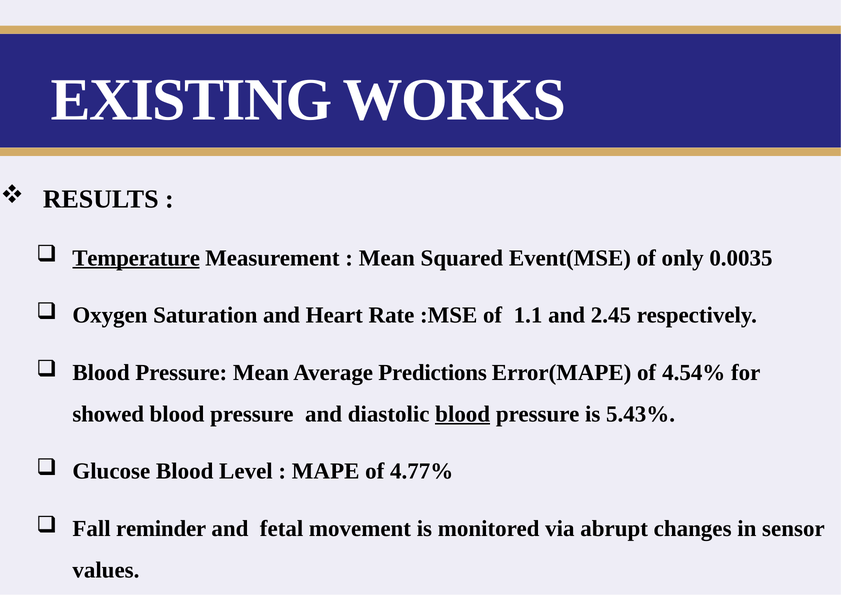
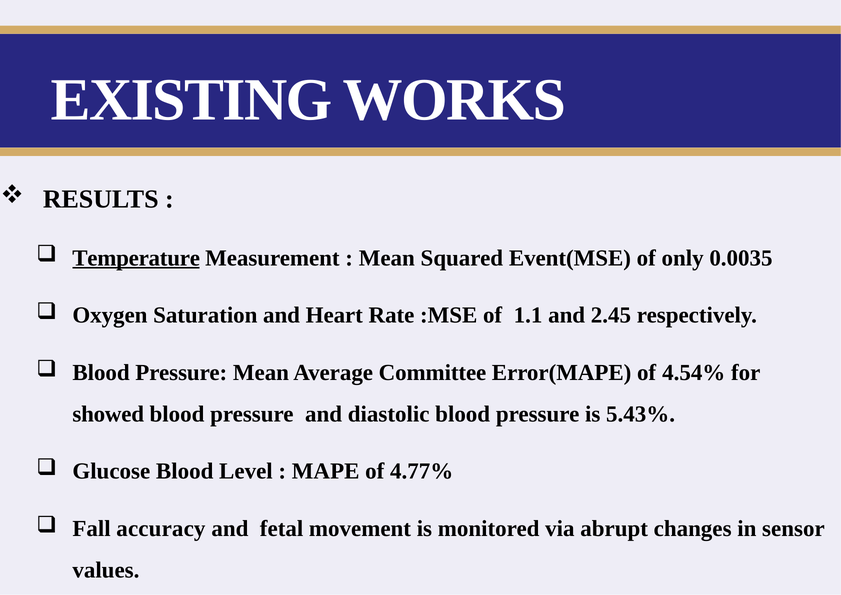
Predictions: Predictions -> Committee (432, 373)
blood underline: present -> none (463, 414)
reminder: reminder -> accuracy (161, 529)
